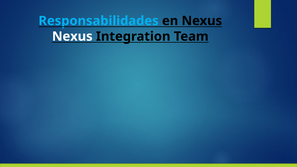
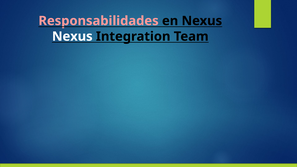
Responsabilidades colour: light blue -> pink (99, 21)
